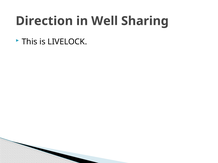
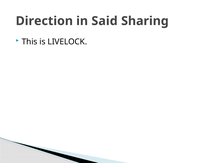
Well: Well -> Said (105, 21)
